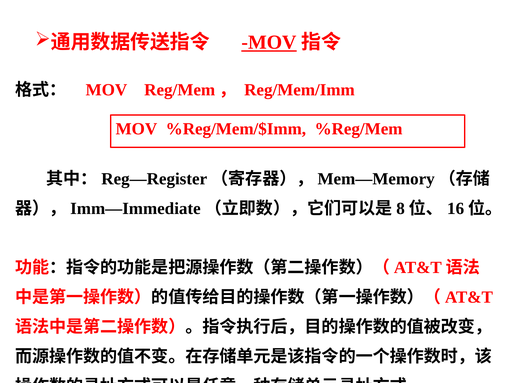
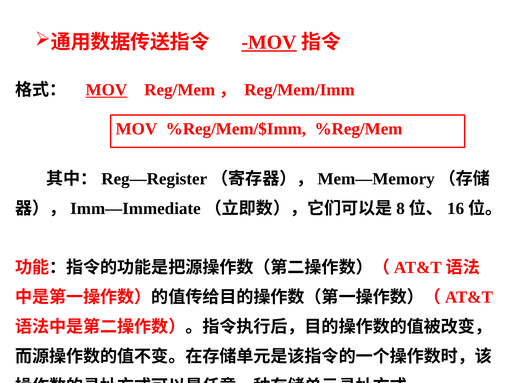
MOV underline: none -> present (106, 90)
